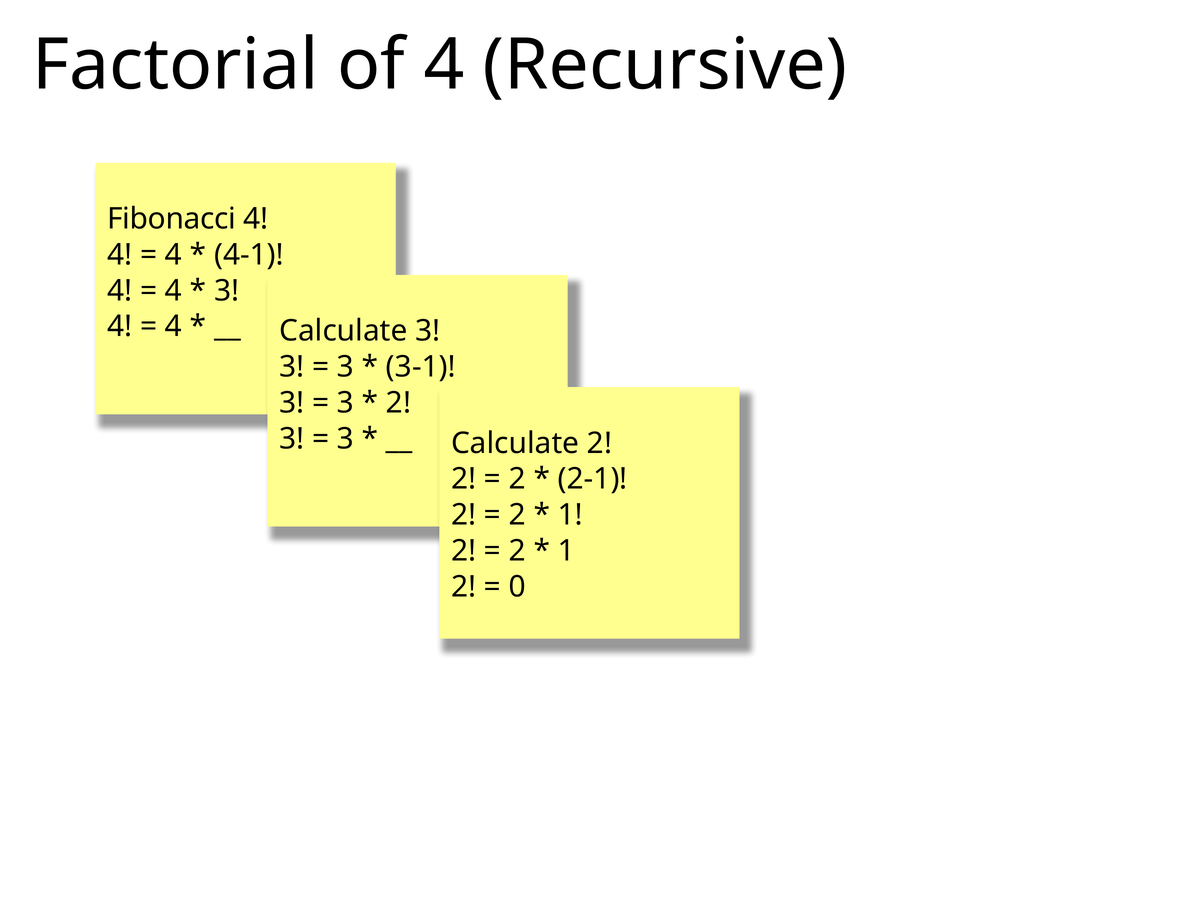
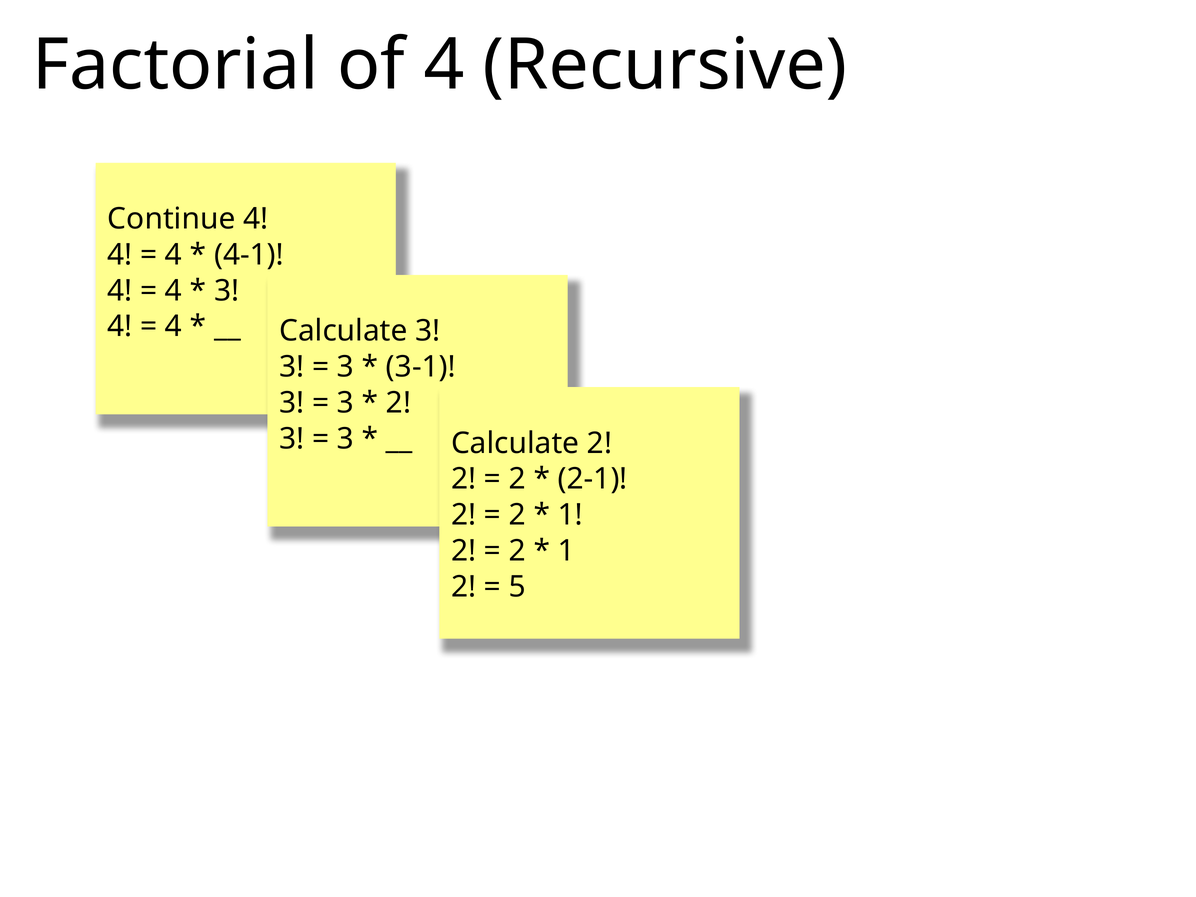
Fibonacci: Fibonacci -> Continue (172, 219)
0: 0 -> 5 (517, 587)
